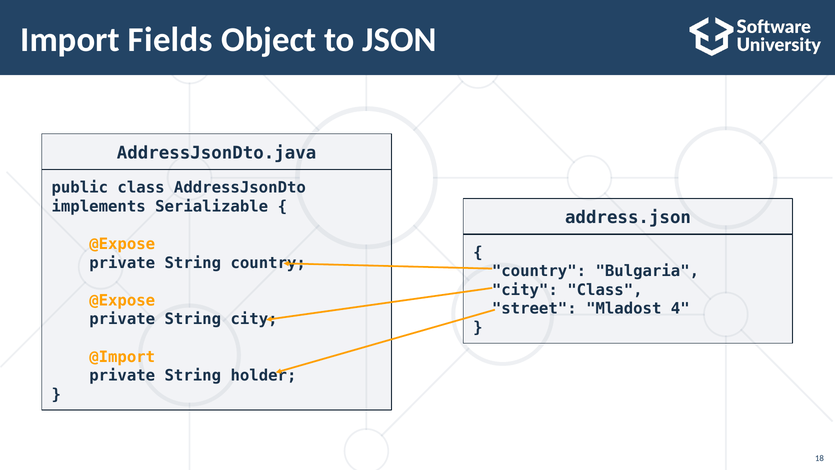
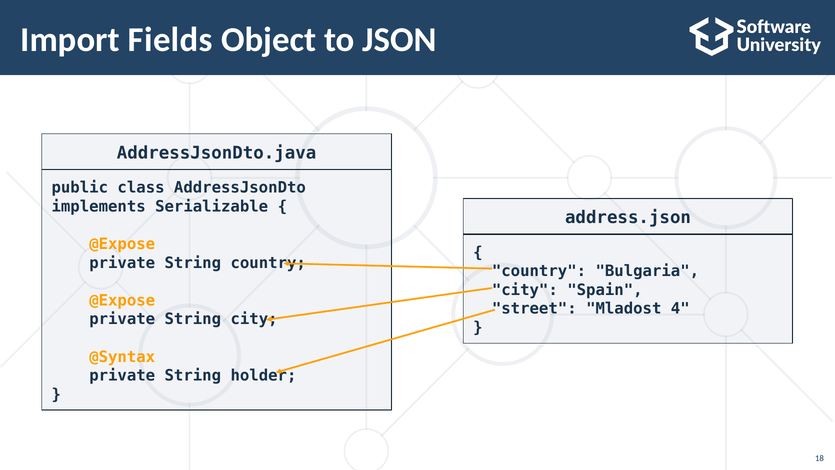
city Class: Class -> Spain (605, 290)
@Import: @Import -> @Syntax (122, 357)
